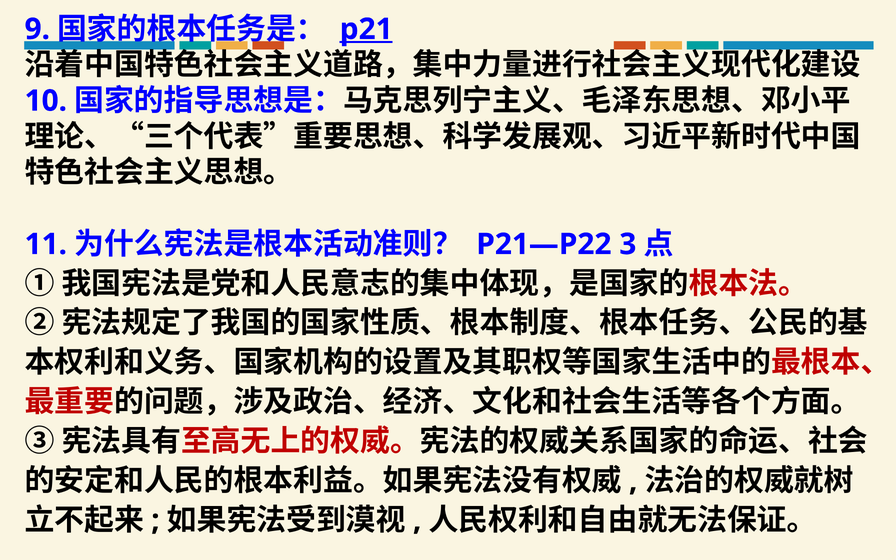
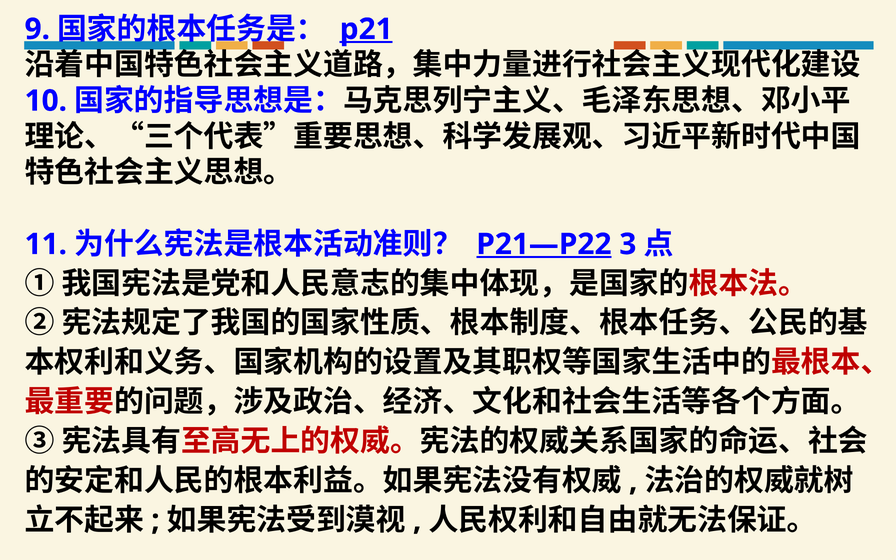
P21—P22 underline: none -> present (544, 244)
